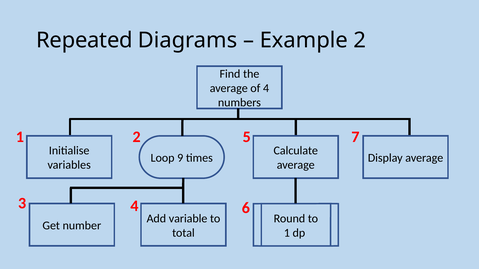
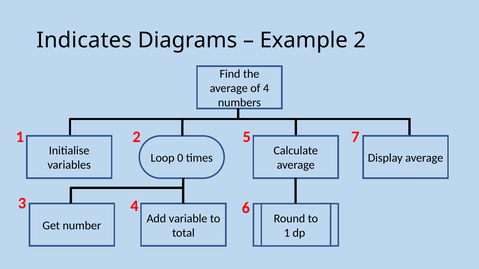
Repeated: Repeated -> Indicates (84, 40)
9: 9 -> 0 (180, 158)
